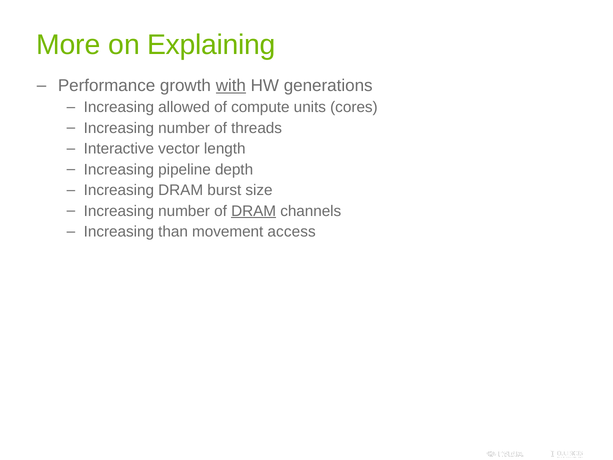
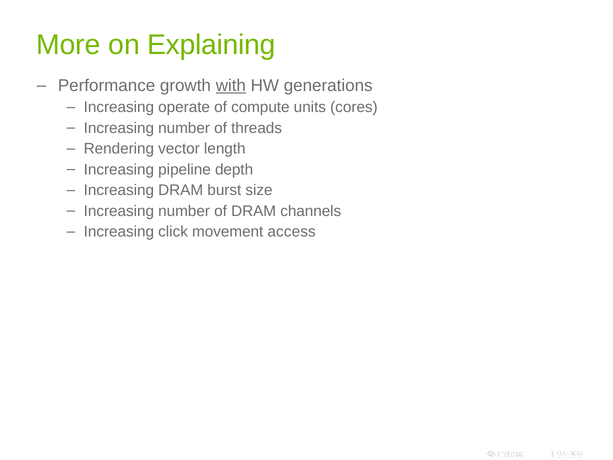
allowed: allowed -> operate (184, 107)
Interactive: Interactive -> Rendering (119, 149)
DRAM underline: present -> none (254, 211)
than: than -> click (173, 232)
